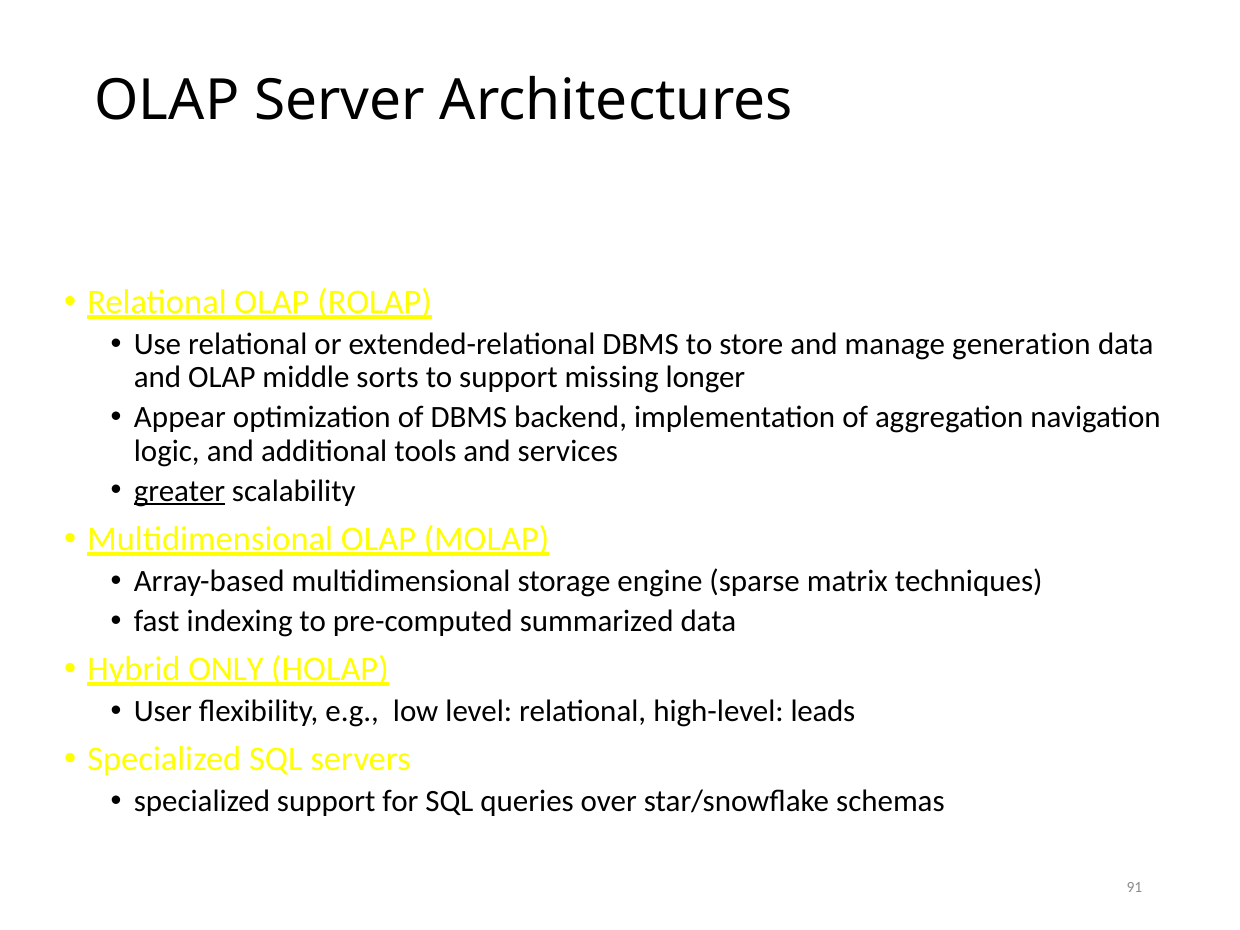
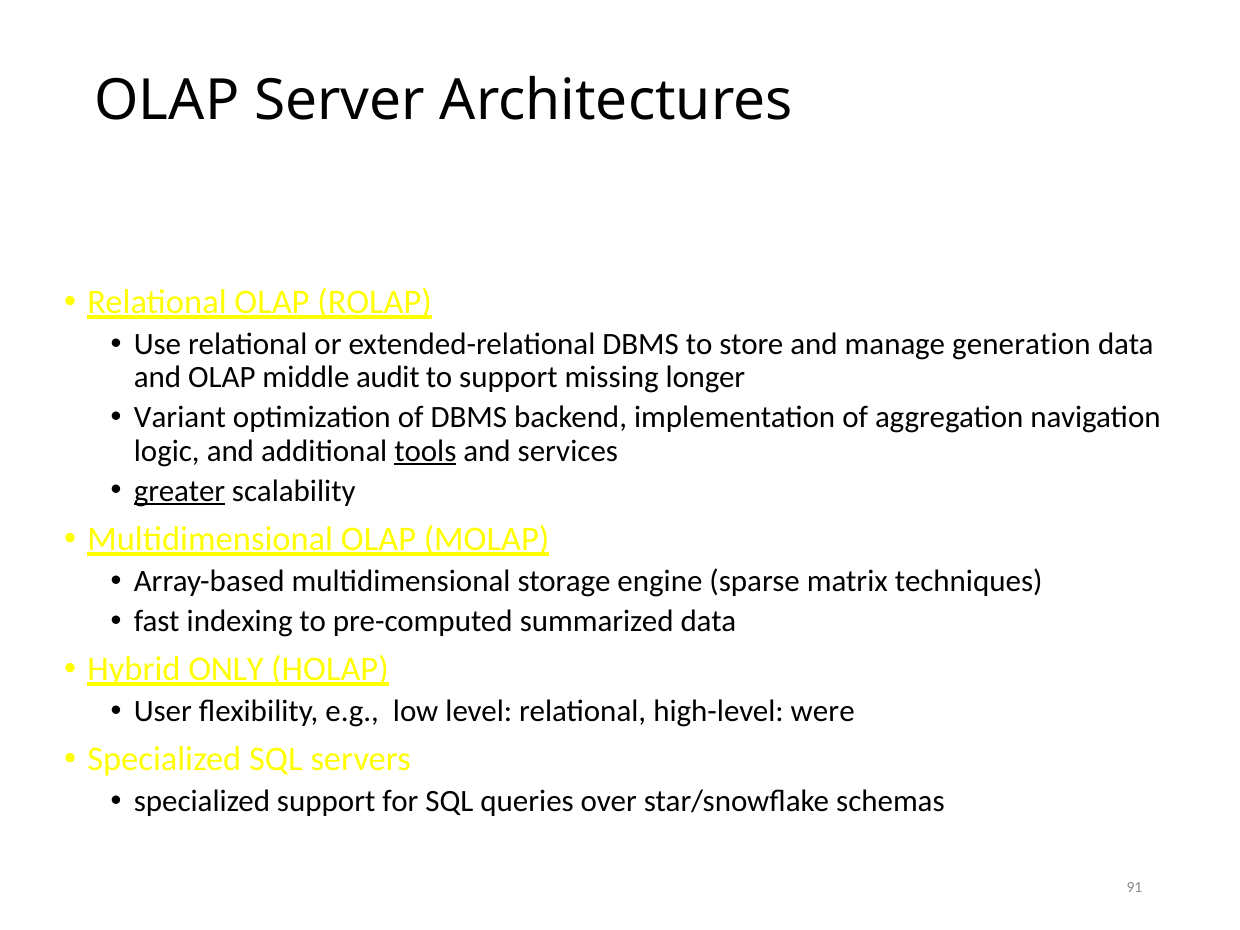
sorts: sorts -> audit (388, 378)
Appear: Appear -> Variant (180, 417)
tools underline: none -> present (425, 451)
leads: leads -> were (823, 711)
